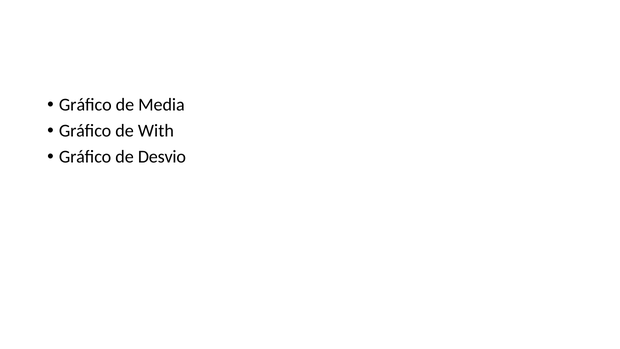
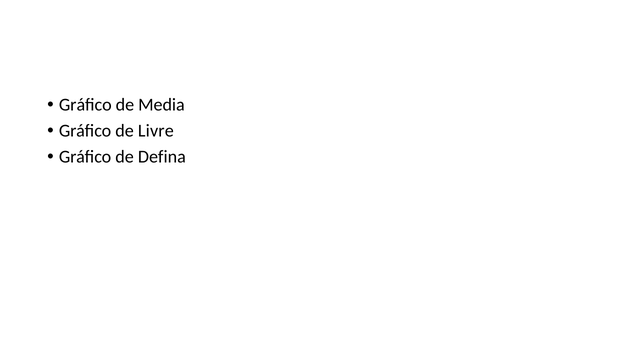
With: With -> Livre (156, 131)
Desvio: Desvio -> Defina (162, 157)
